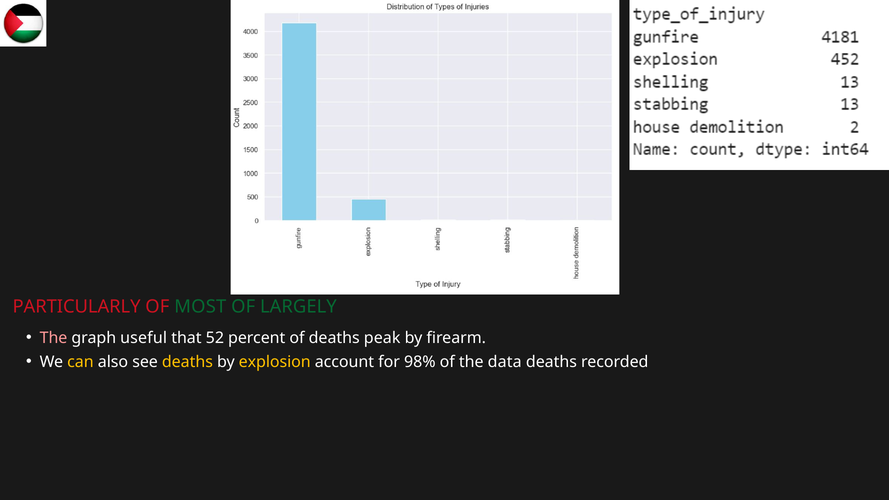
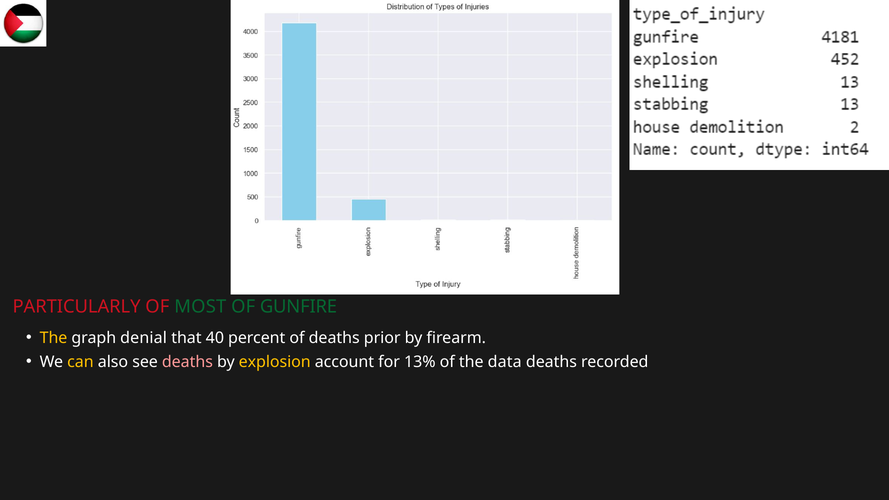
LARGELY: LARGELY -> GUNFIRE (298, 307)
The colour: pink -> yellow (54, 338)
useful: useful -> denial (144, 338)
52: 52 -> 40 (215, 338)
peak: peak -> prior (382, 338)
deaths colour: yellow -> pink (187, 362)
98%: 98% -> 13% (420, 362)
